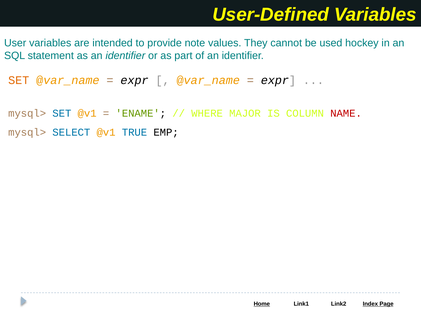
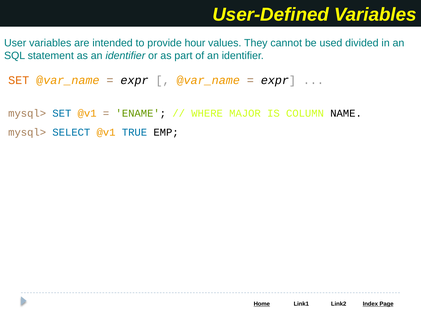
note: note -> hour (195, 43)
hockey: hockey -> divided (362, 43)
NAME colour: red -> black (346, 113)
